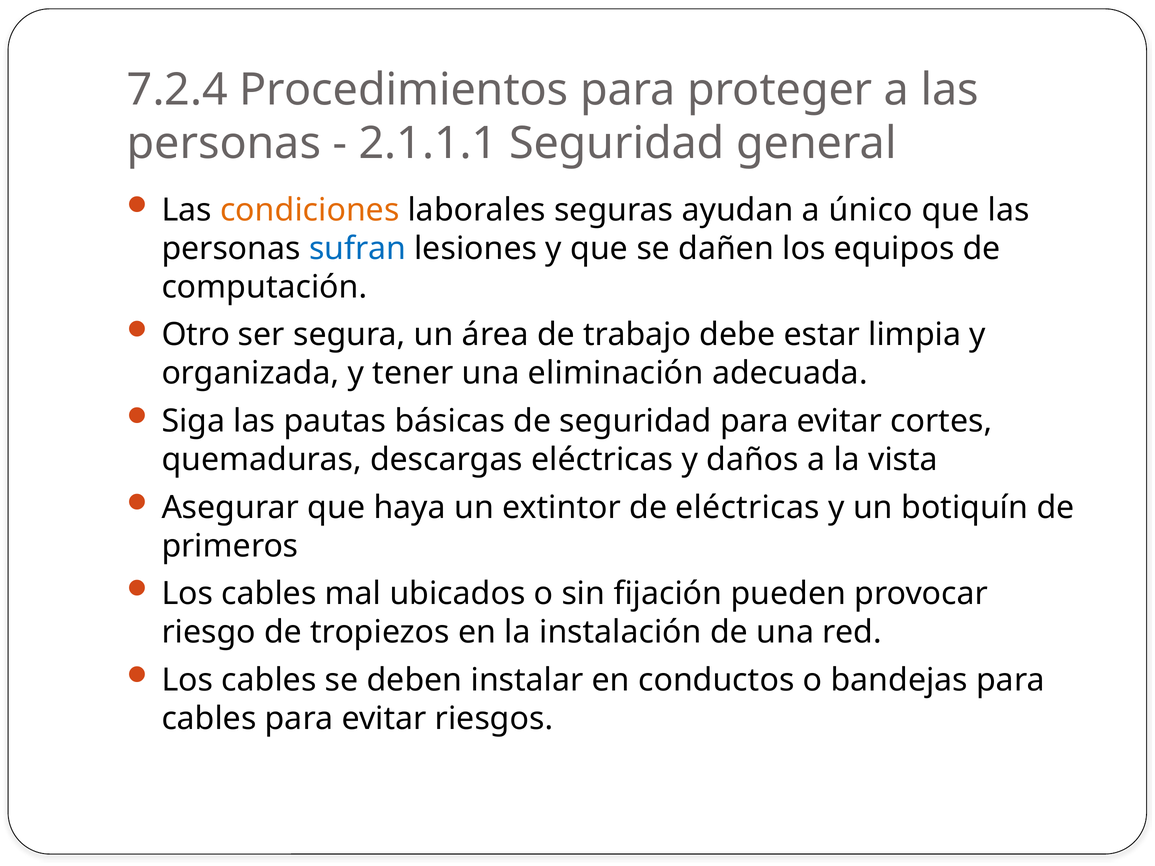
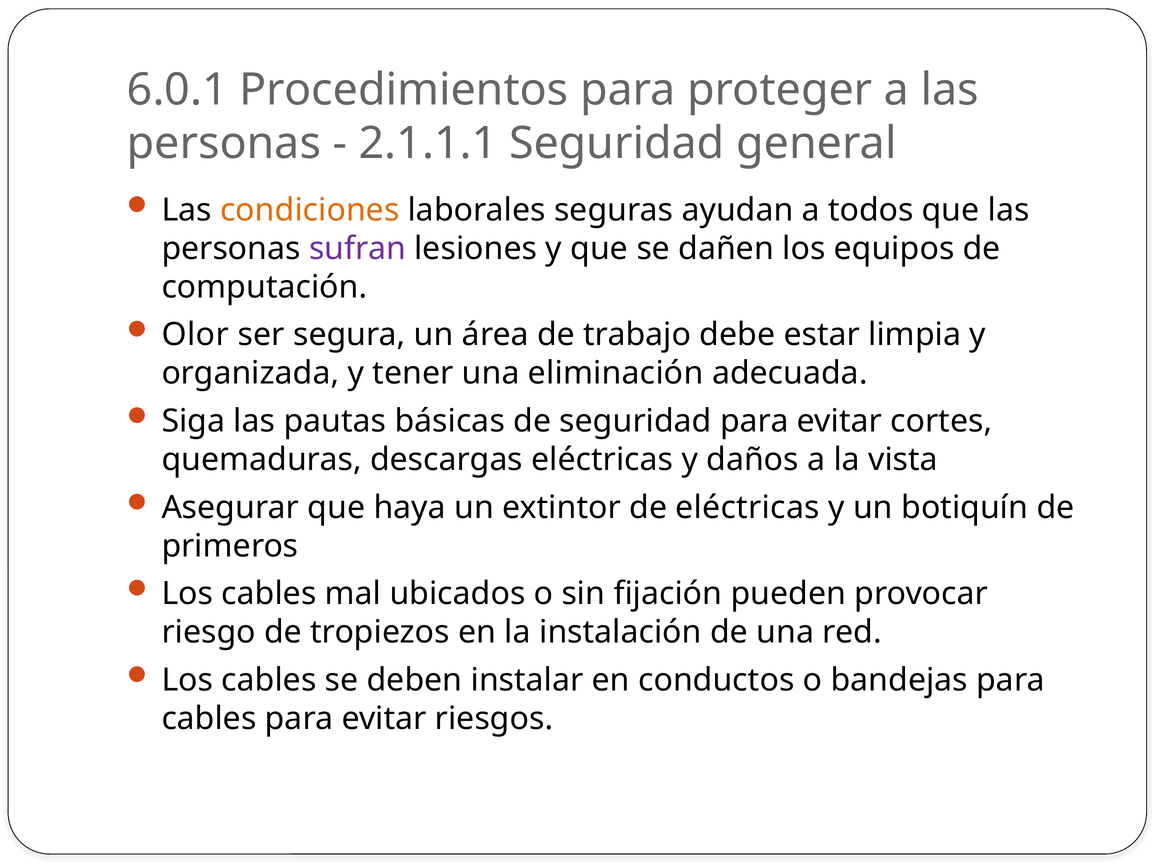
7.2.4: 7.2.4 -> 6.0.1 (177, 90)
único: único -> todos (871, 210)
sufran colour: blue -> purple (358, 249)
Otro: Otro -> Olor (195, 335)
